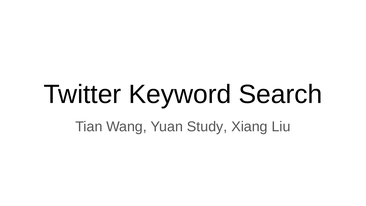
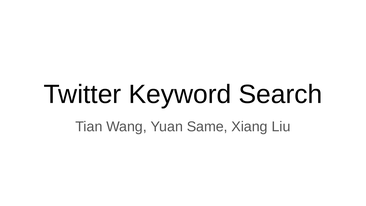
Study: Study -> Same (207, 127)
